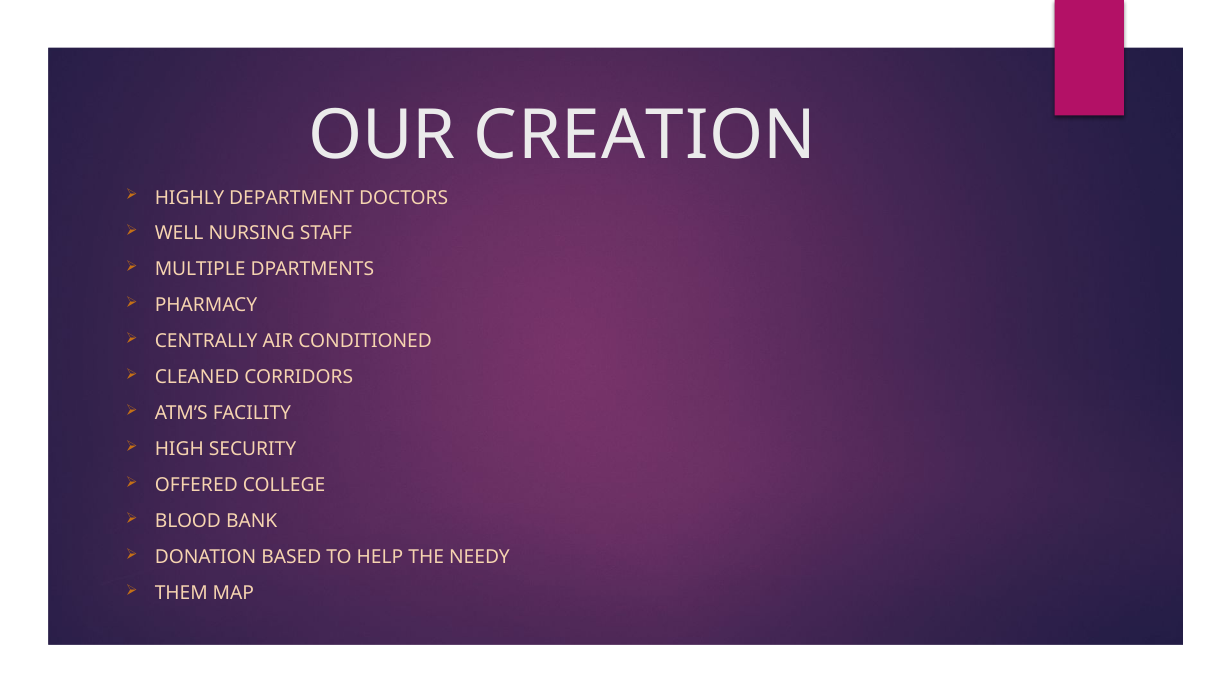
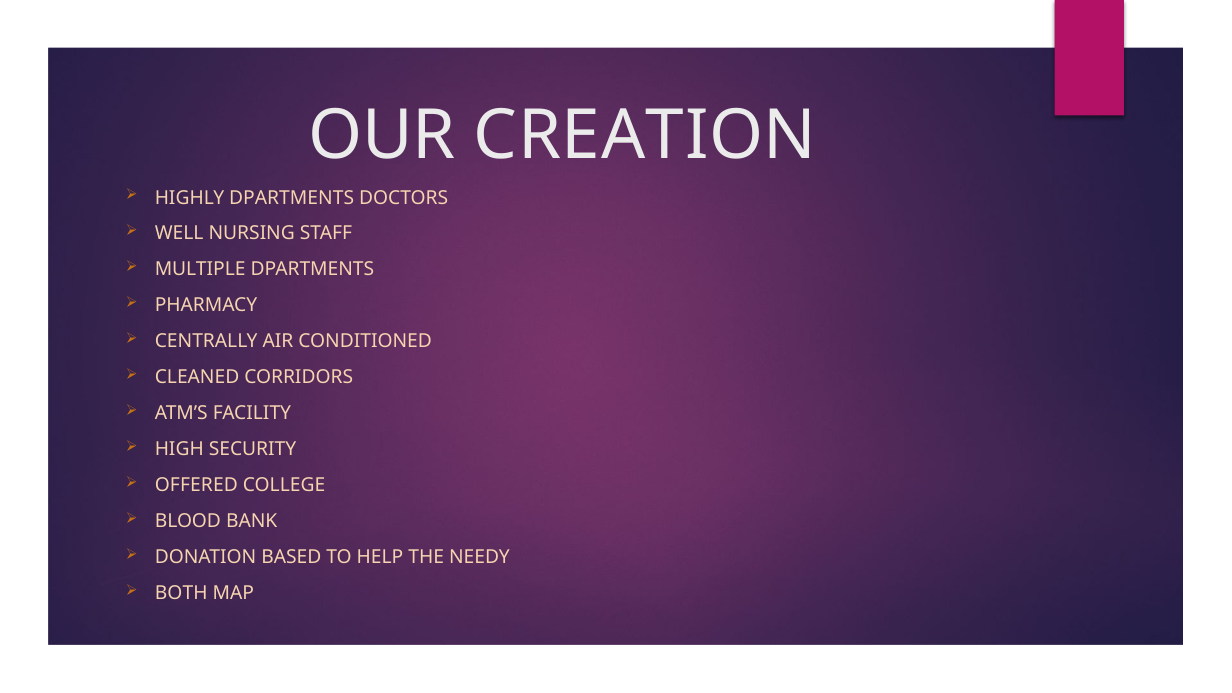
HIGHLY DEPARTMENT: DEPARTMENT -> DPARTMENTS (292, 198)
THEM: THEM -> BOTH (181, 593)
